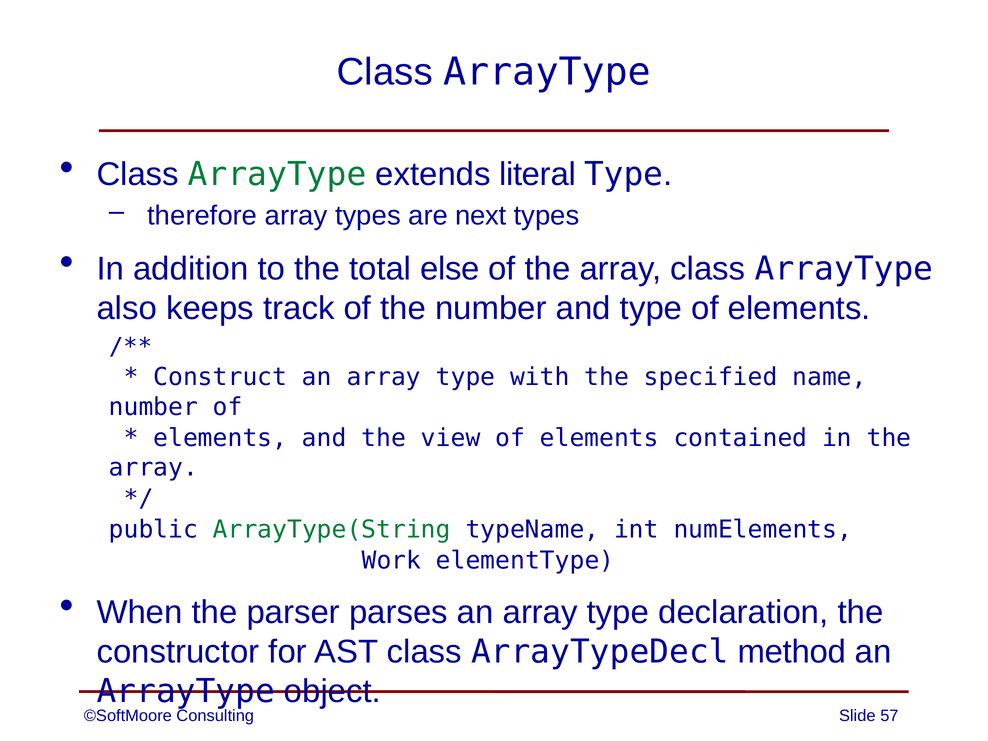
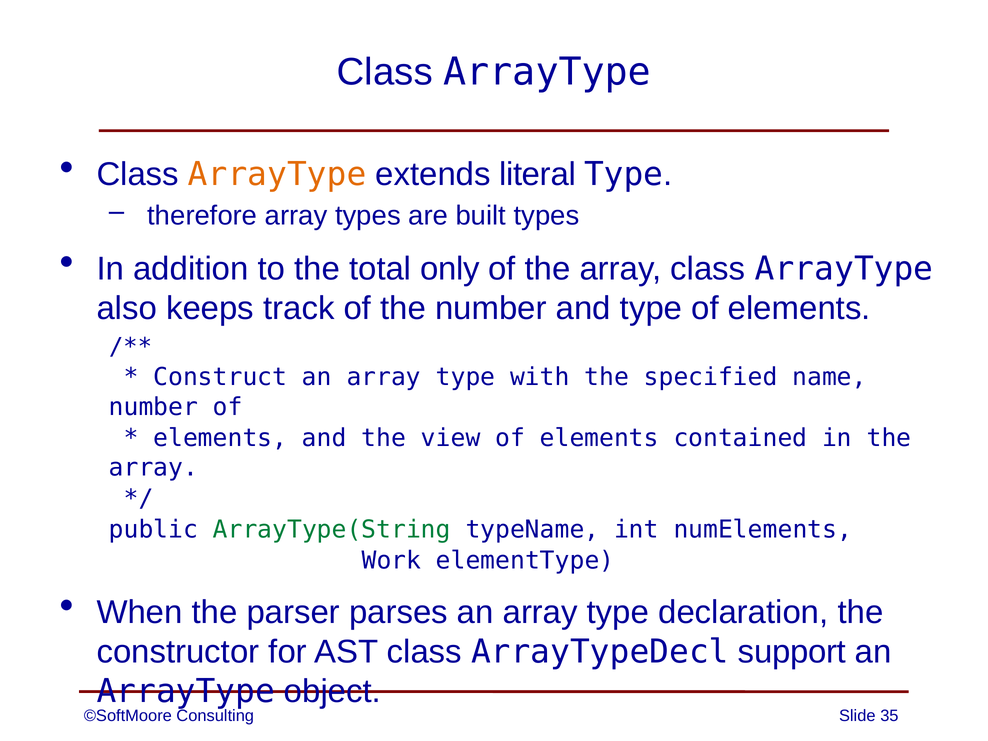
ArrayType colour: green -> orange (277, 174)
next: next -> built (481, 216)
else: else -> only (450, 269)
method: method -> support (792, 652)
57: 57 -> 35 (889, 716)
